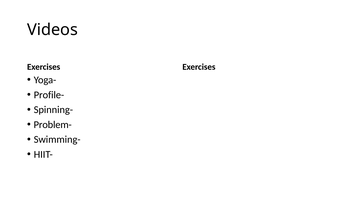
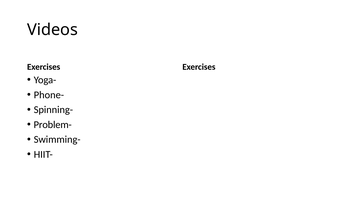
Profile-: Profile- -> Phone- (49, 95)
